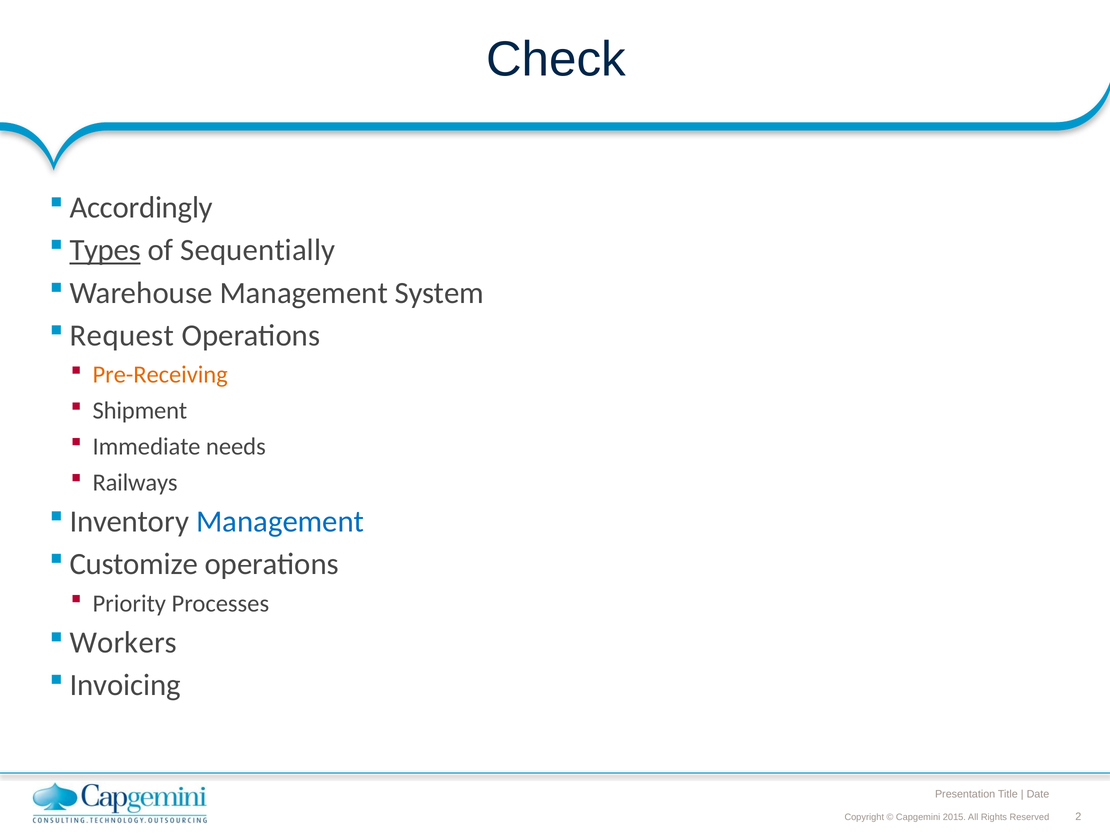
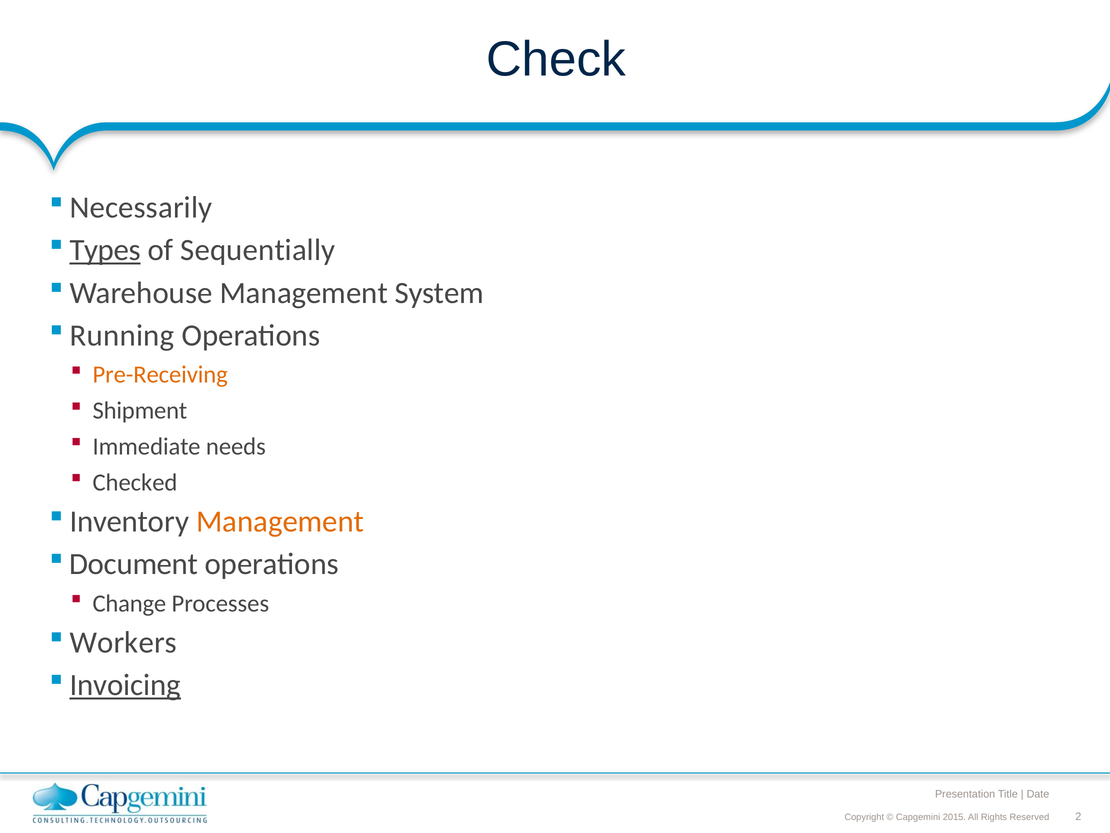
Accordingly: Accordingly -> Necessarily (141, 208)
Request: Request -> Running (122, 335)
Railways: Railways -> Checked (135, 482)
Management colour: blue -> orange (280, 521)
Customize: Customize -> Document (134, 564)
Priority: Priority -> Change (129, 603)
Invoicing underline: none -> present (125, 685)
